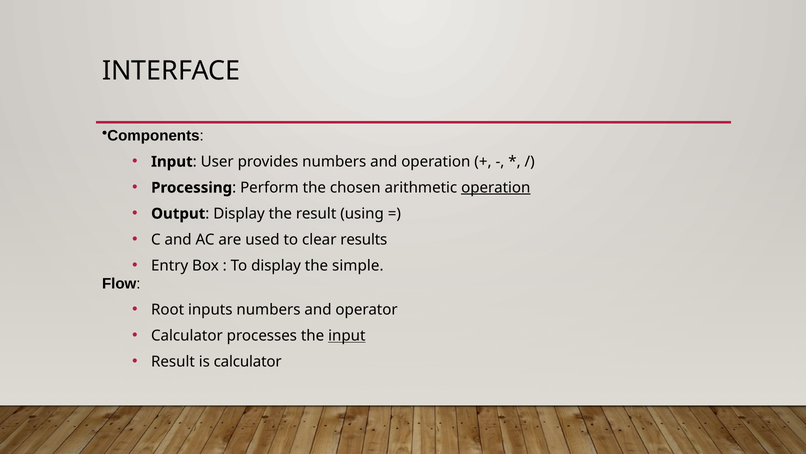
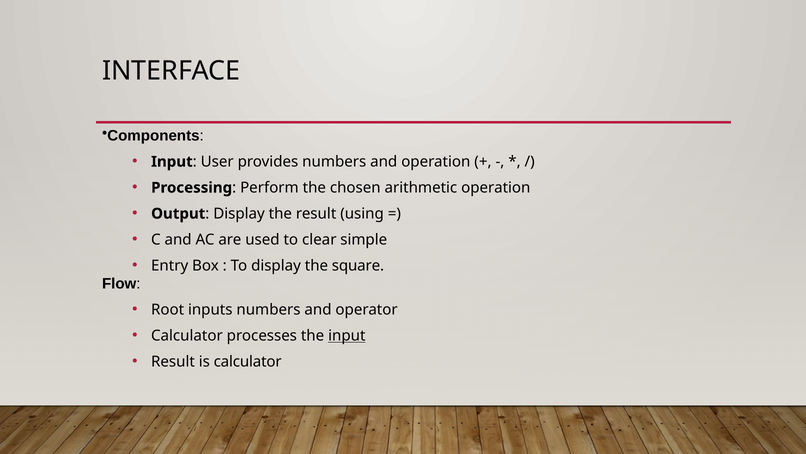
operation underline: present -> none (496, 187)
results: results -> simple (364, 239)
simple: simple -> square (358, 265)
